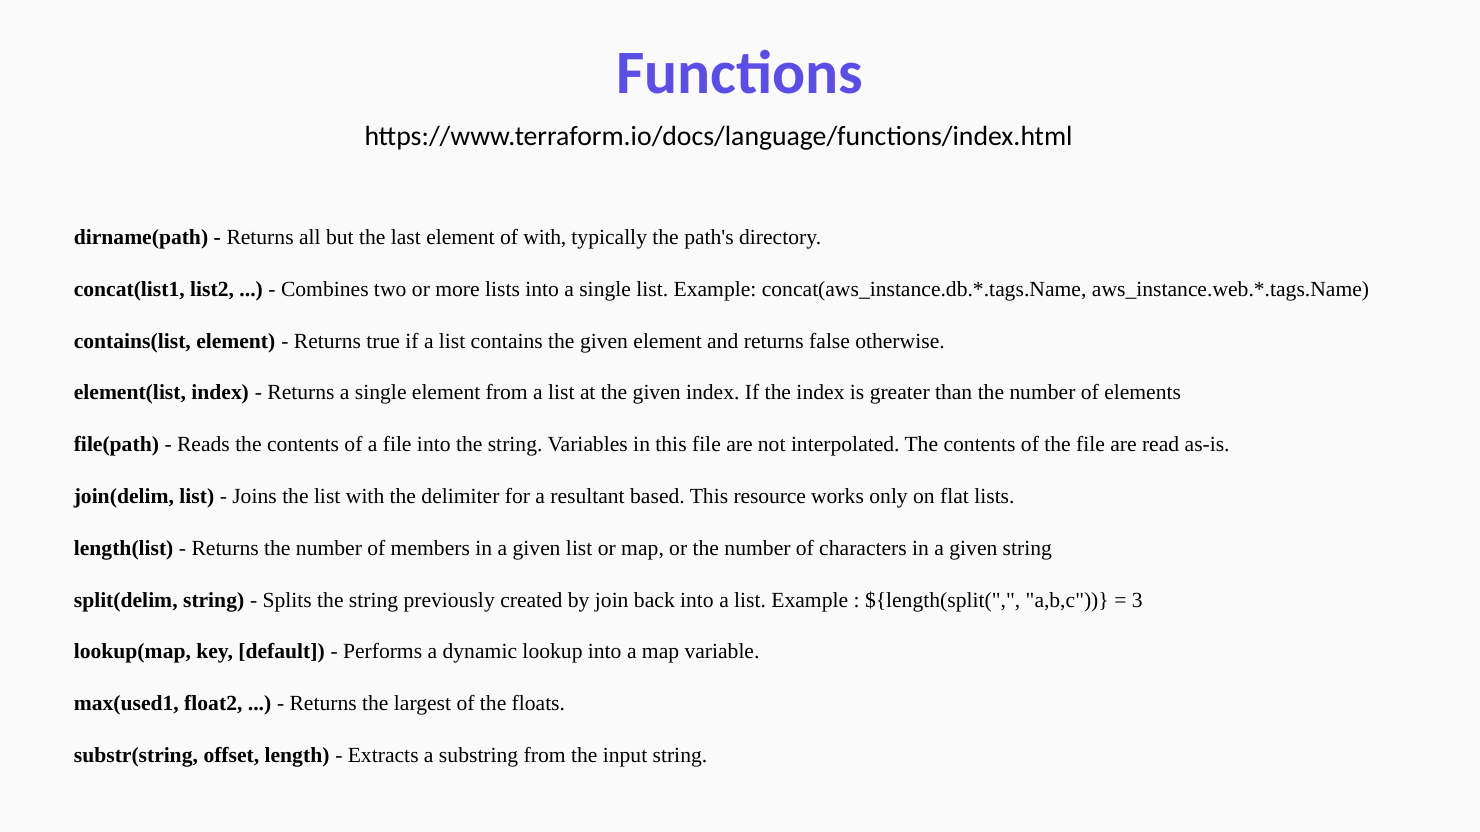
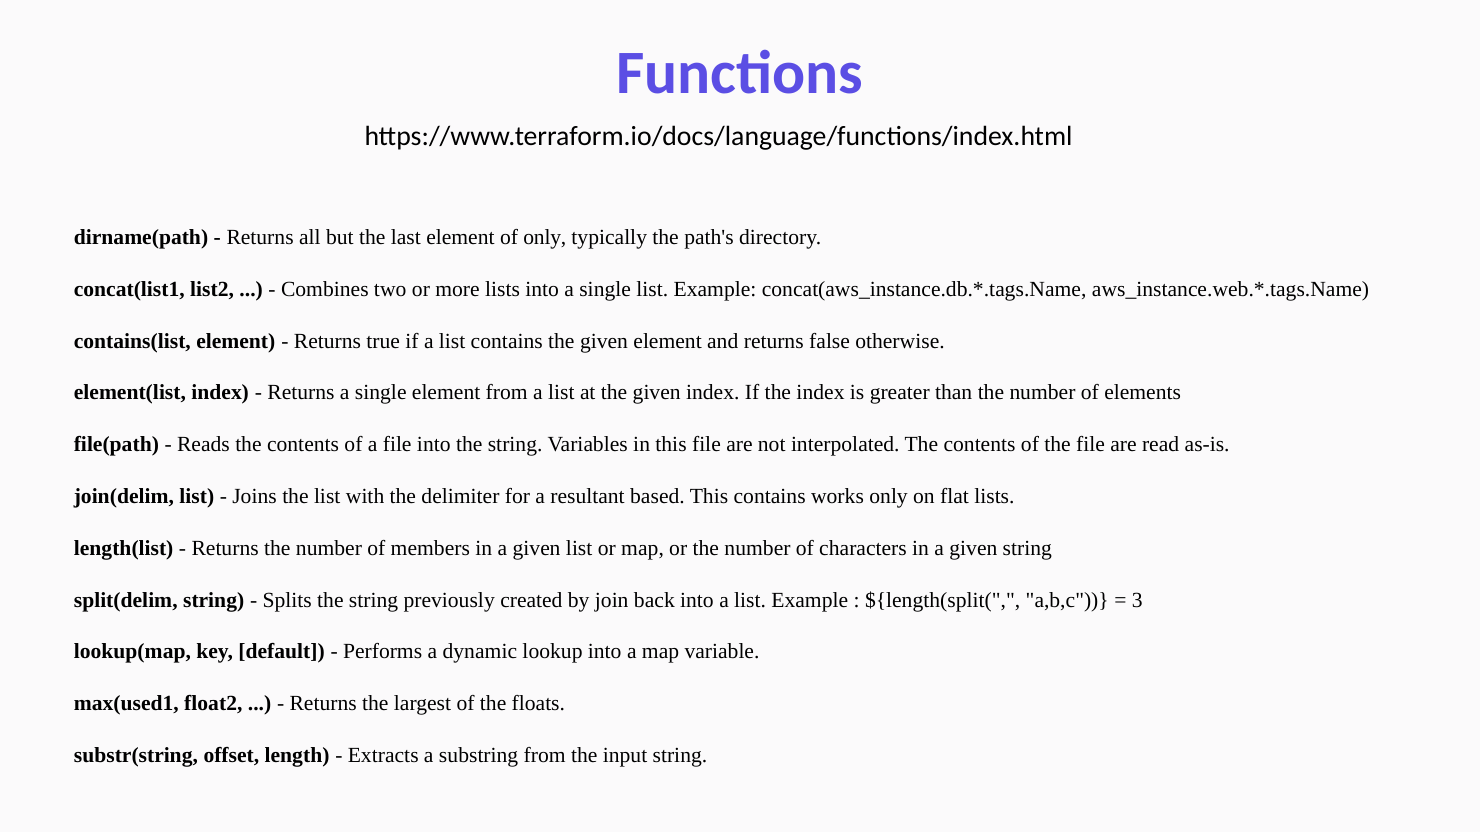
of with: with -> only (545, 237)
This resource: resource -> contains (770, 497)
